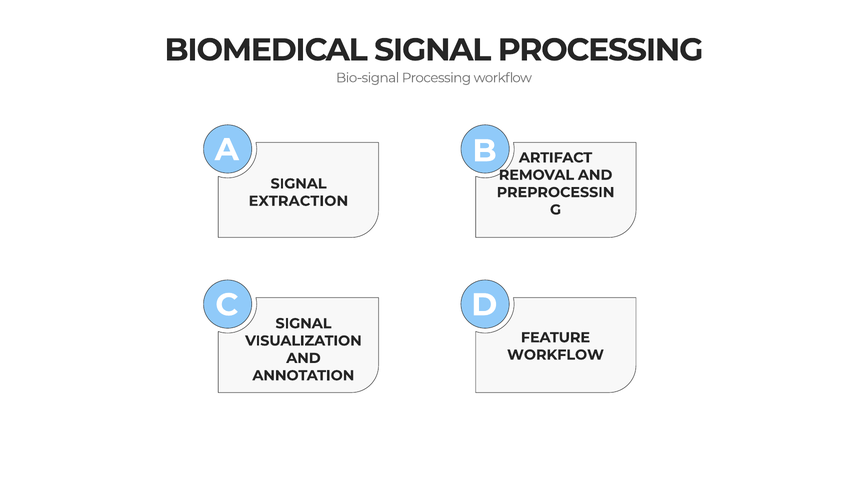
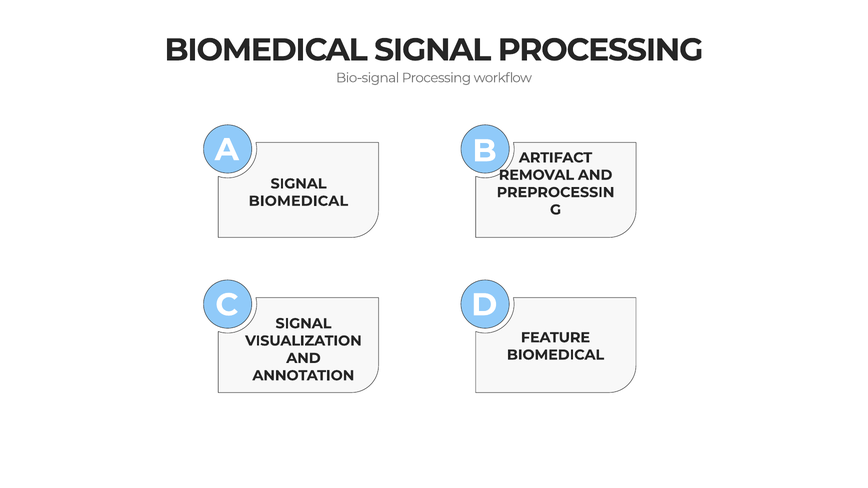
EXTRACTION: EXTRACTION -> BIOMEDICAL (298, 201)
WORKFLOW: WORKFLOW -> BIOMEDICAL (556, 355)
